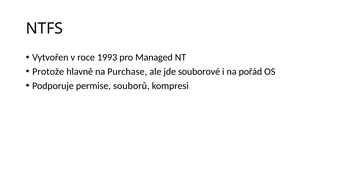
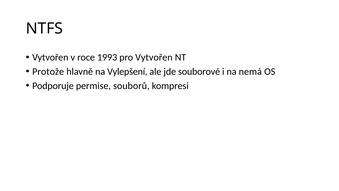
pro Managed: Managed -> Vytvořen (154, 57)
Purchase: Purchase -> Vylepšení (127, 71)
pořád: pořád -> nemá (250, 71)
